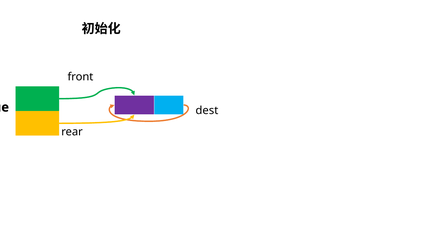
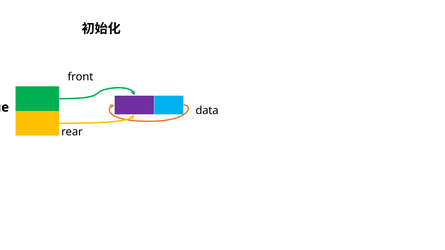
dest: dest -> data (207, 111)
